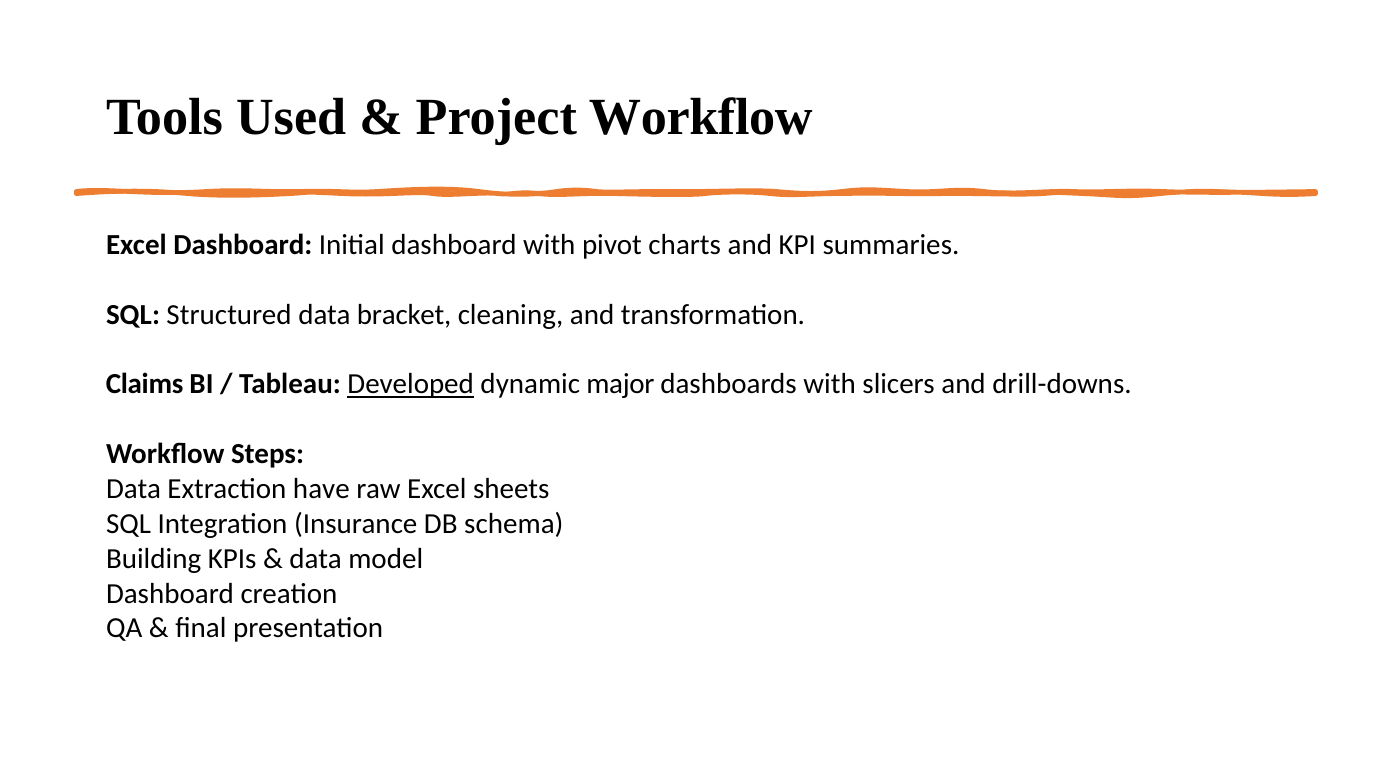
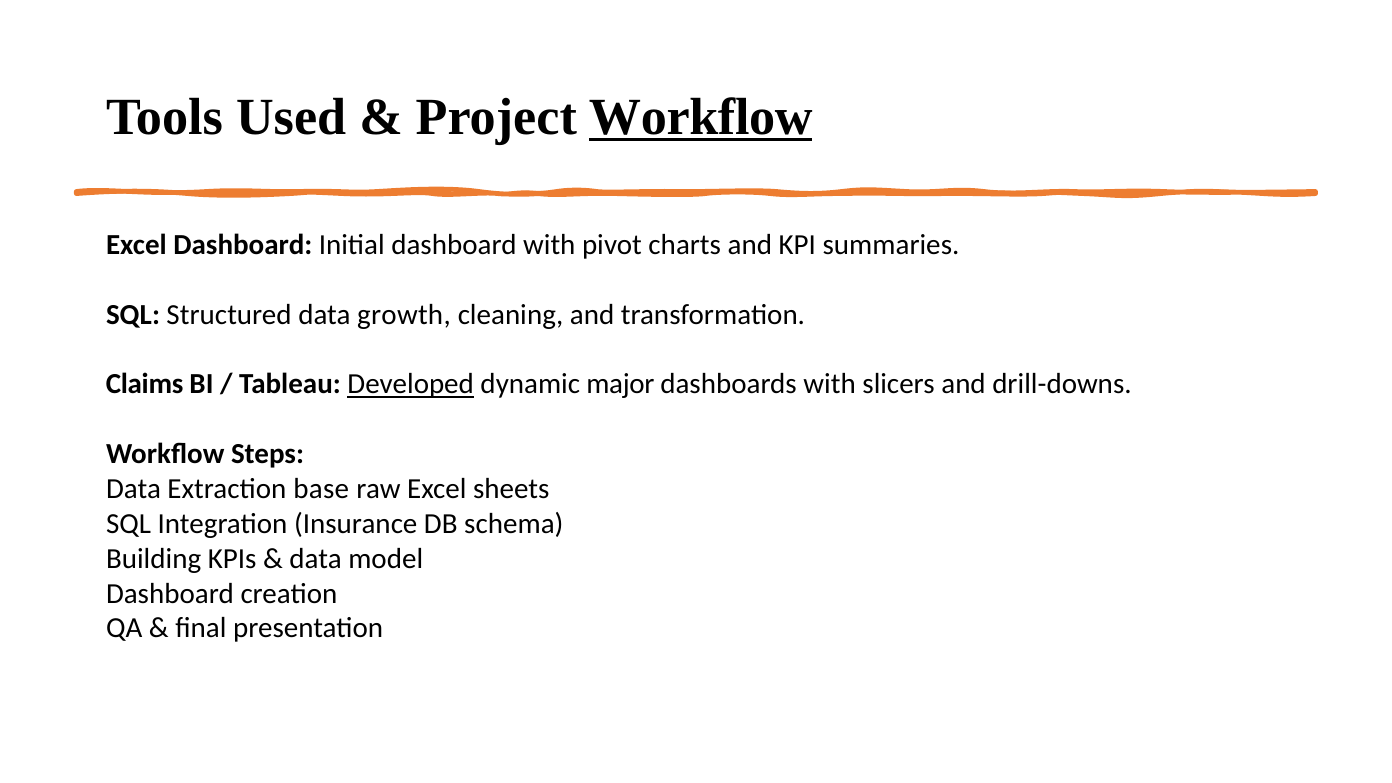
Workflow underline: none -> present (701, 117)
bracket: bracket -> growth (404, 315)
have: have -> base (321, 489)
